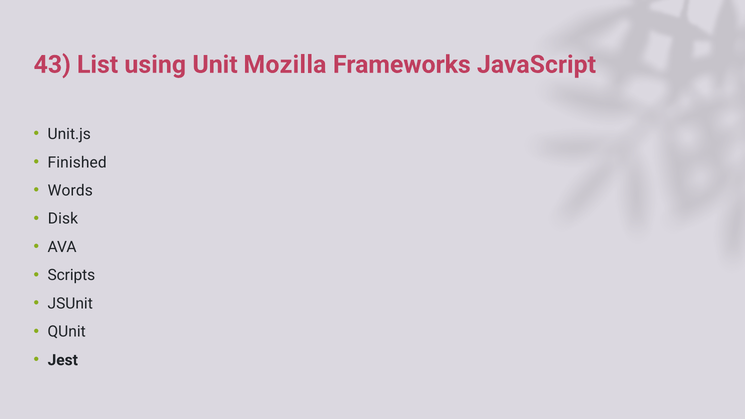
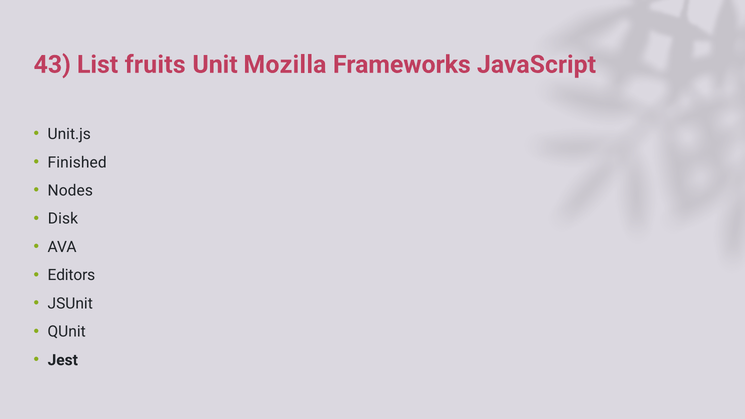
using: using -> fruits (155, 65)
Words: Words -> Nodes (70, 191)
Scripts: Scripts -> Editors (71, 275)
